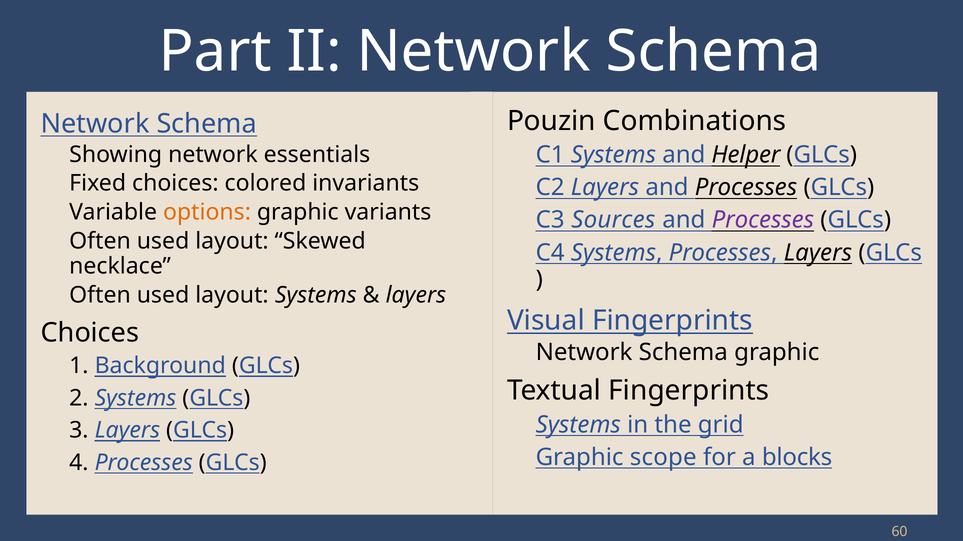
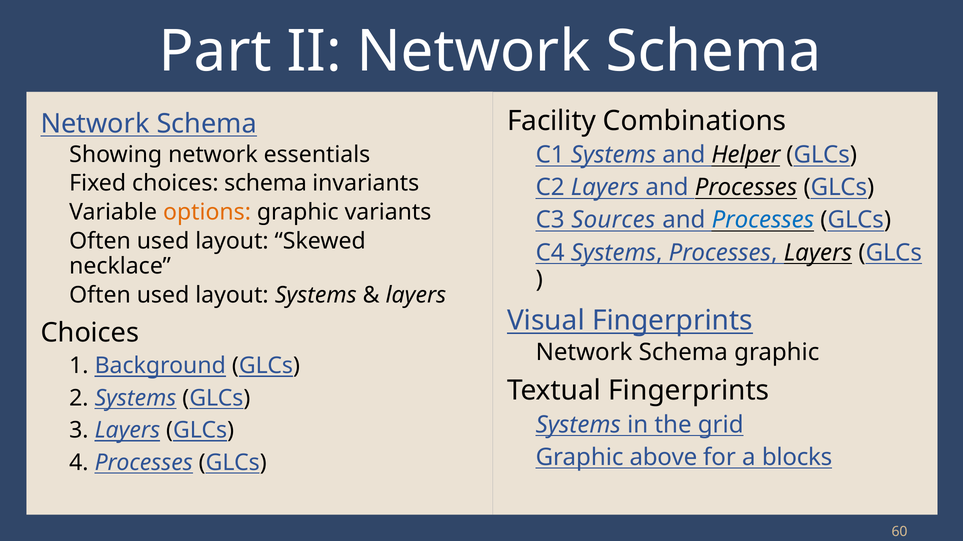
Pouzin: Pouzin -> Facility (551, 121)
choices colored: colored -> schema (266, 184)
Processes colour: purple -> blue (763, 220)
scope: scope -> above (663, 458)
